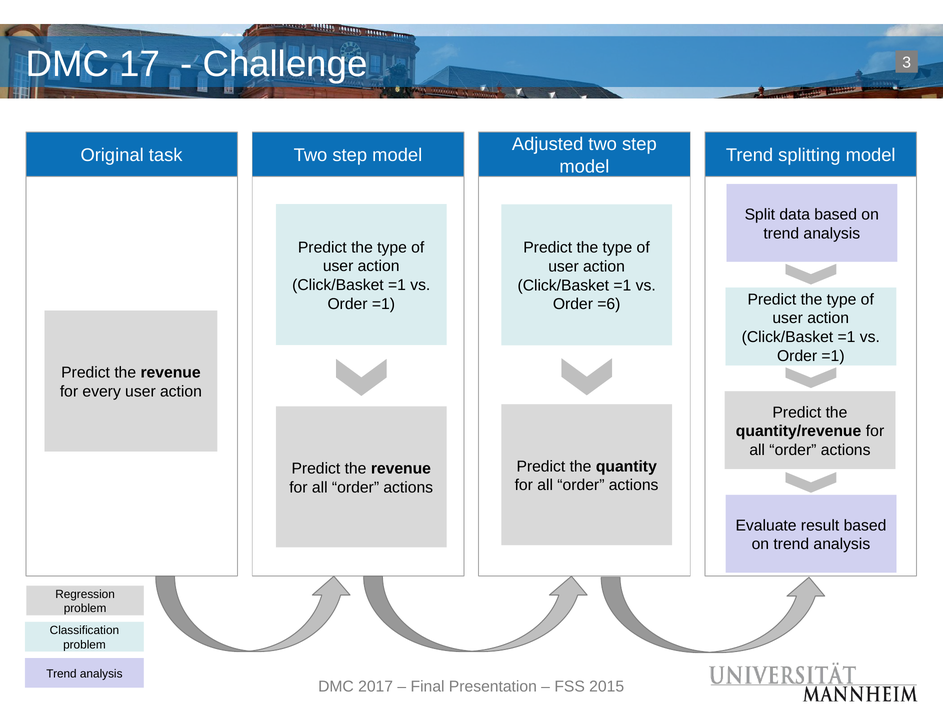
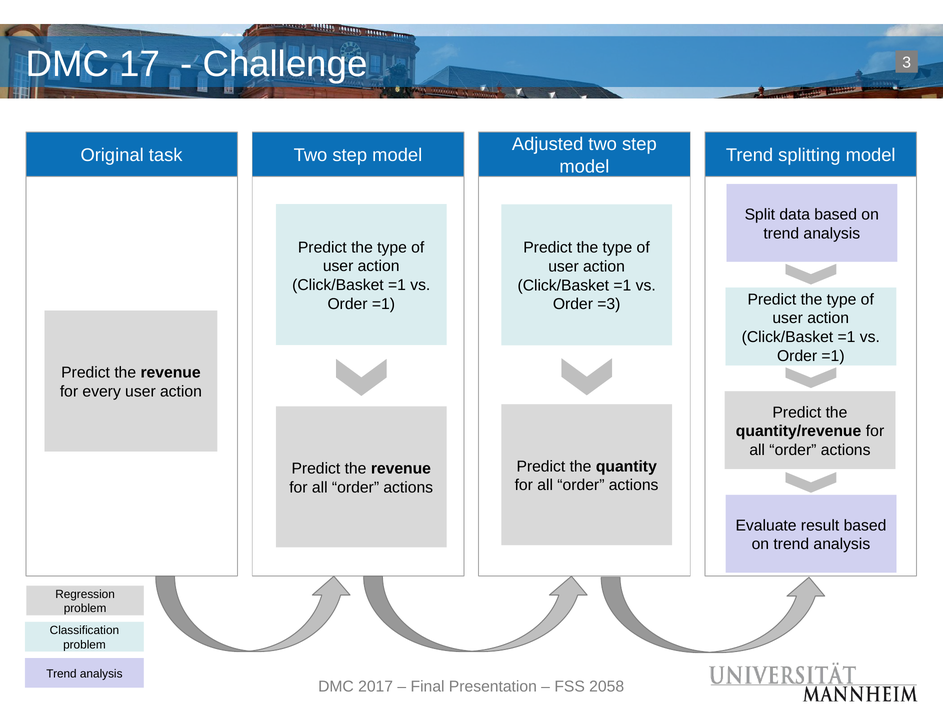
=6: =6 -> =3 (609, 304)
2015: 2015 -> 2058 (607, 687)
